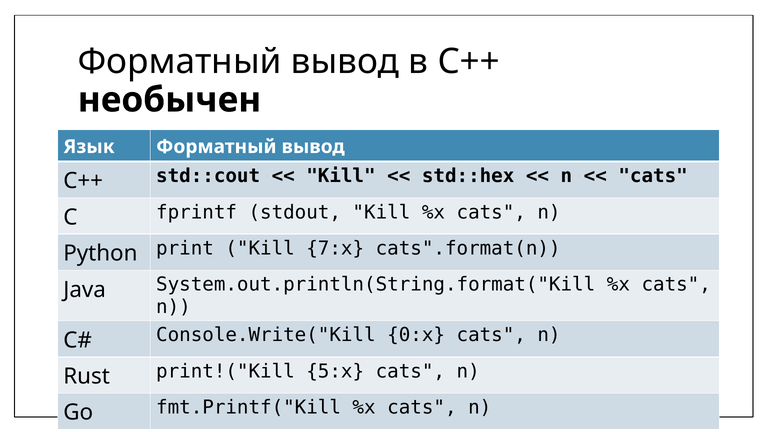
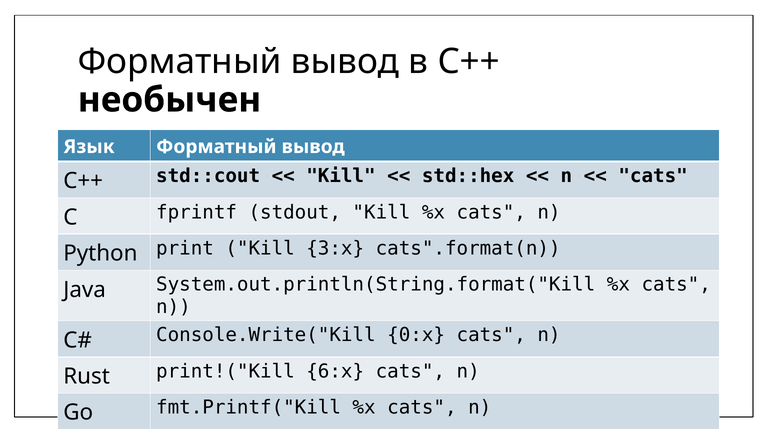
7:x: 7:x -> 3:x (335, 248)
5:x: 5:x -> 6:x (335, 371)
